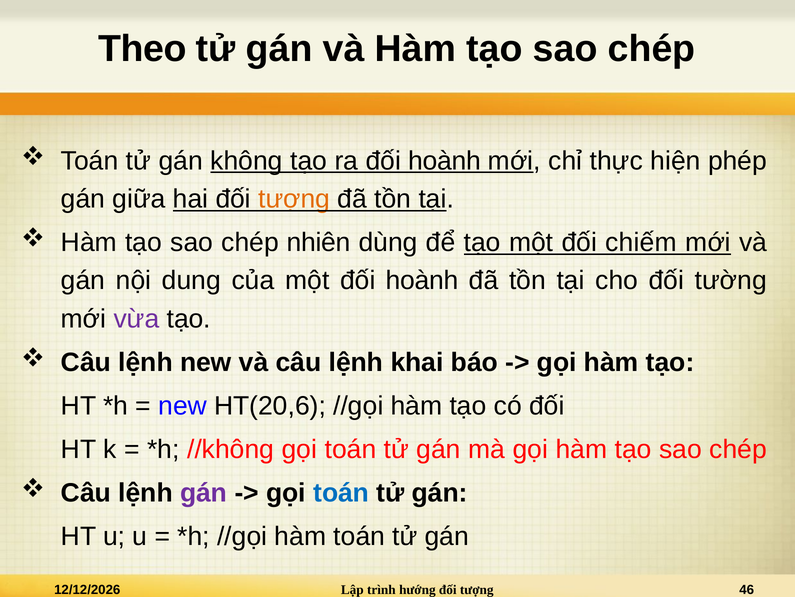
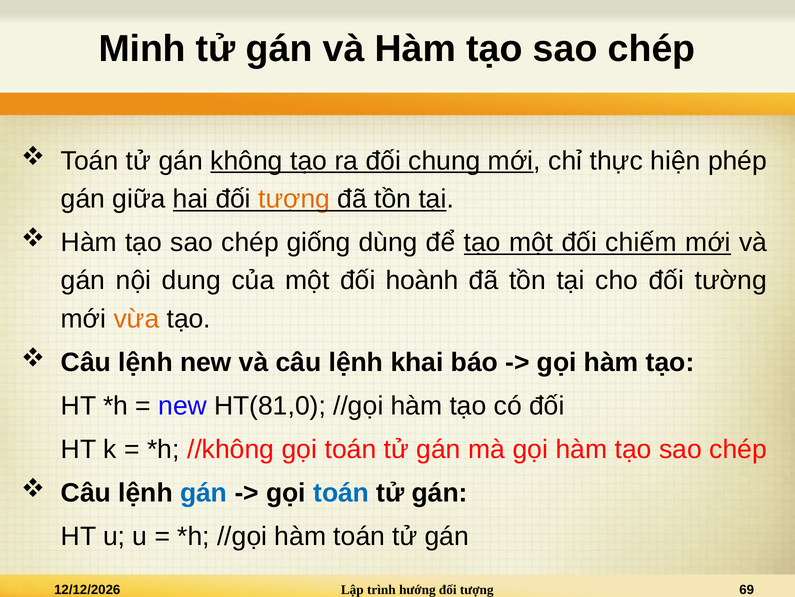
Theo: Theo -> Minh (142, 49)
ra đối hoành: hoành -> chung (444, 161)
nhiên: nhiên -> giống (319, 242)
vừa colour: purple -> orange (136, 318)
HT(20,6: HT(20,6 -> HT(81,0 (270, 405)
gán colour: purple -> blue (204, 492)
46: 46 -> 69 (747, 589)
